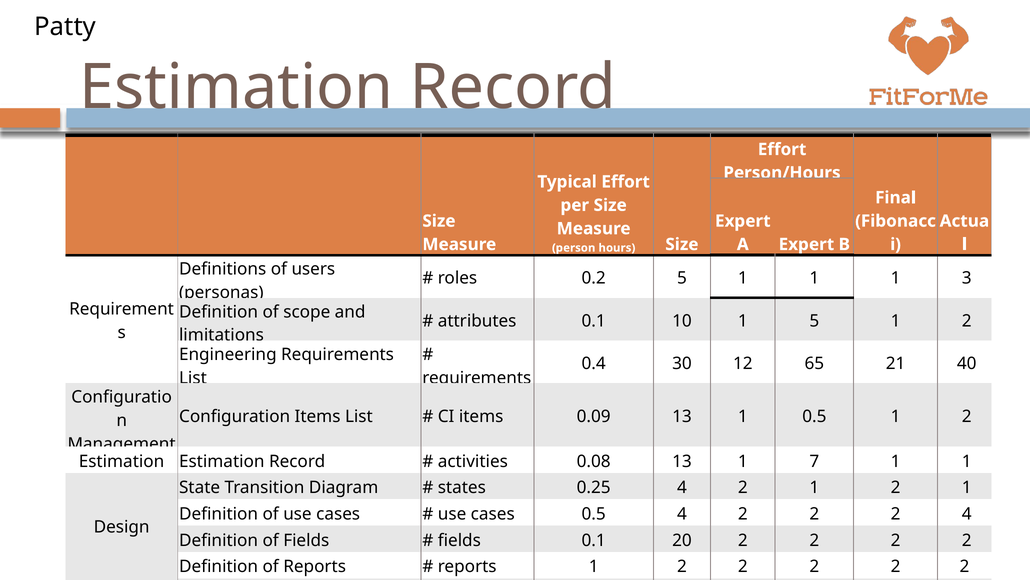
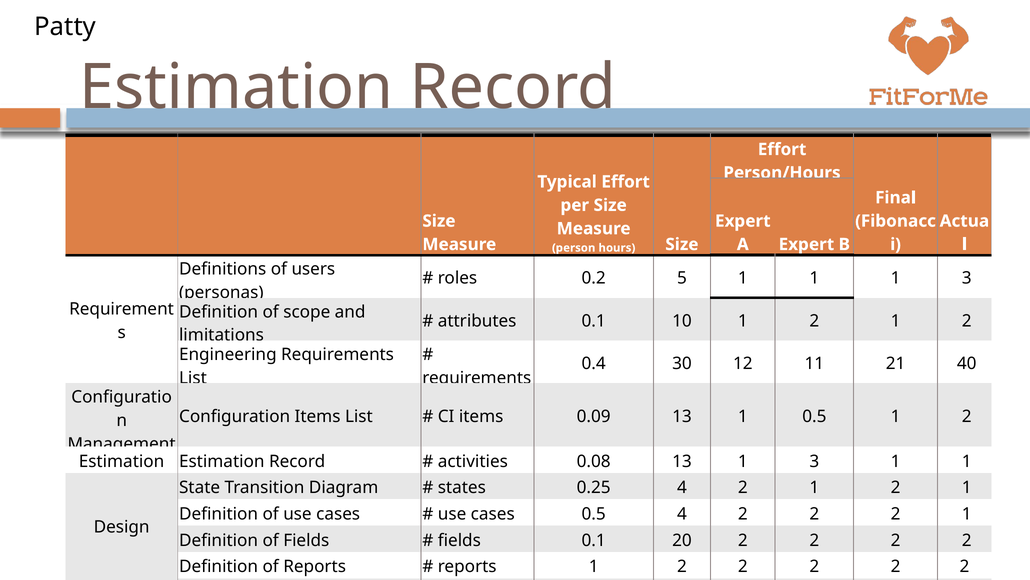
10 1 5: 5 -> 2 (814, 321)
65: 65 -> 11 (814, 363)
13 1 7: 7 -> 3 (814, 461)
2 2 4: 4 -> 1 (967, 514)
